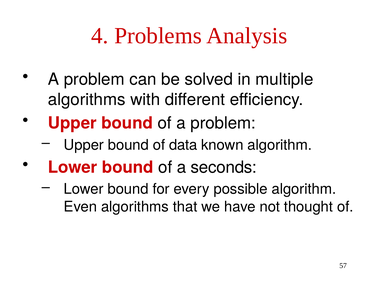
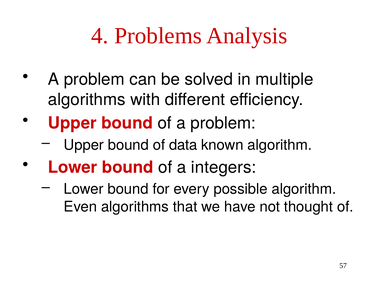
seconds: seconds -> integers (224, 167)
